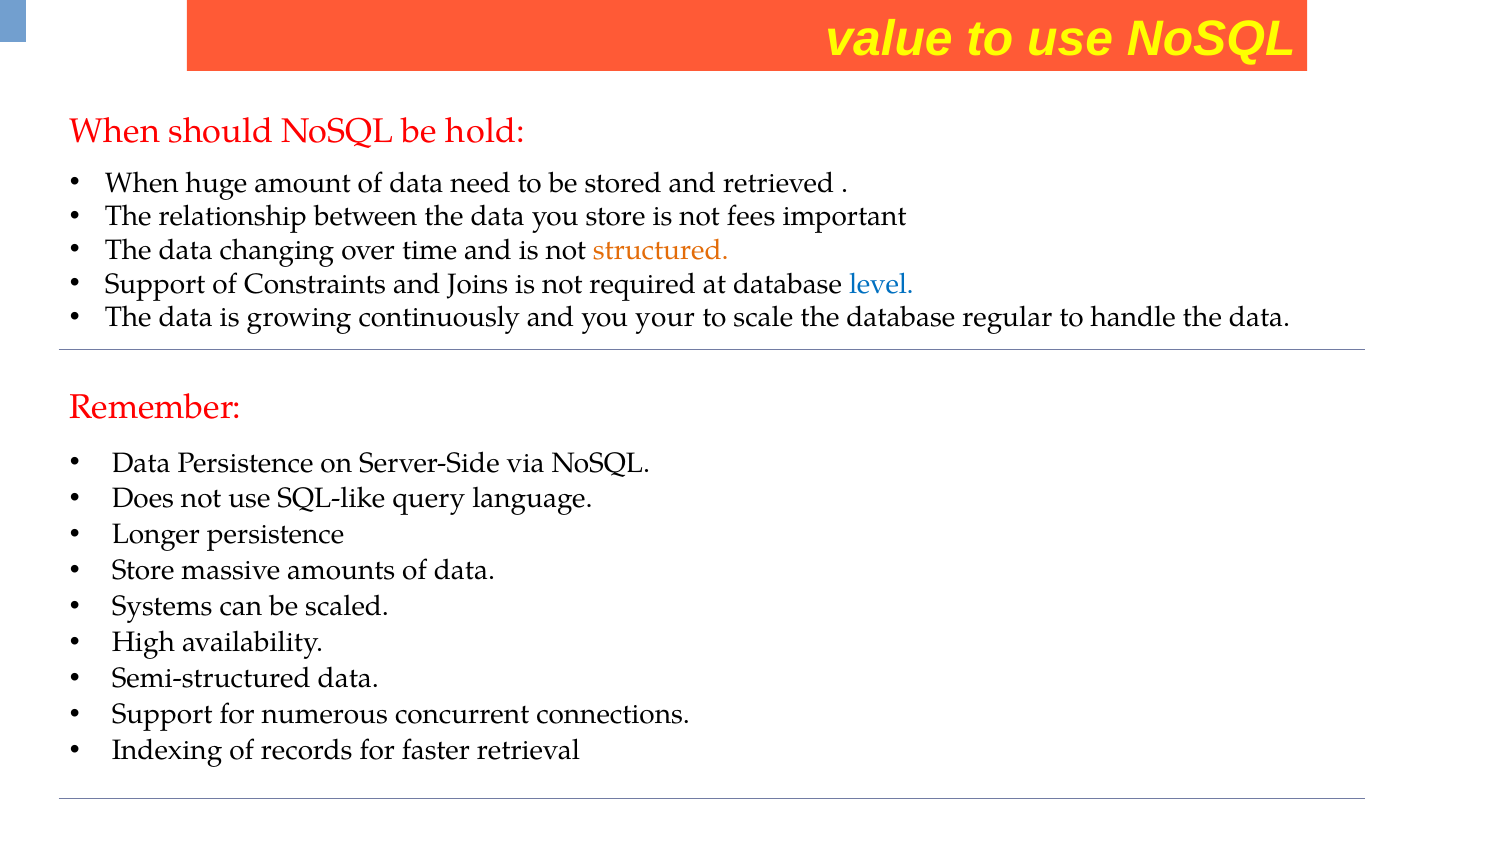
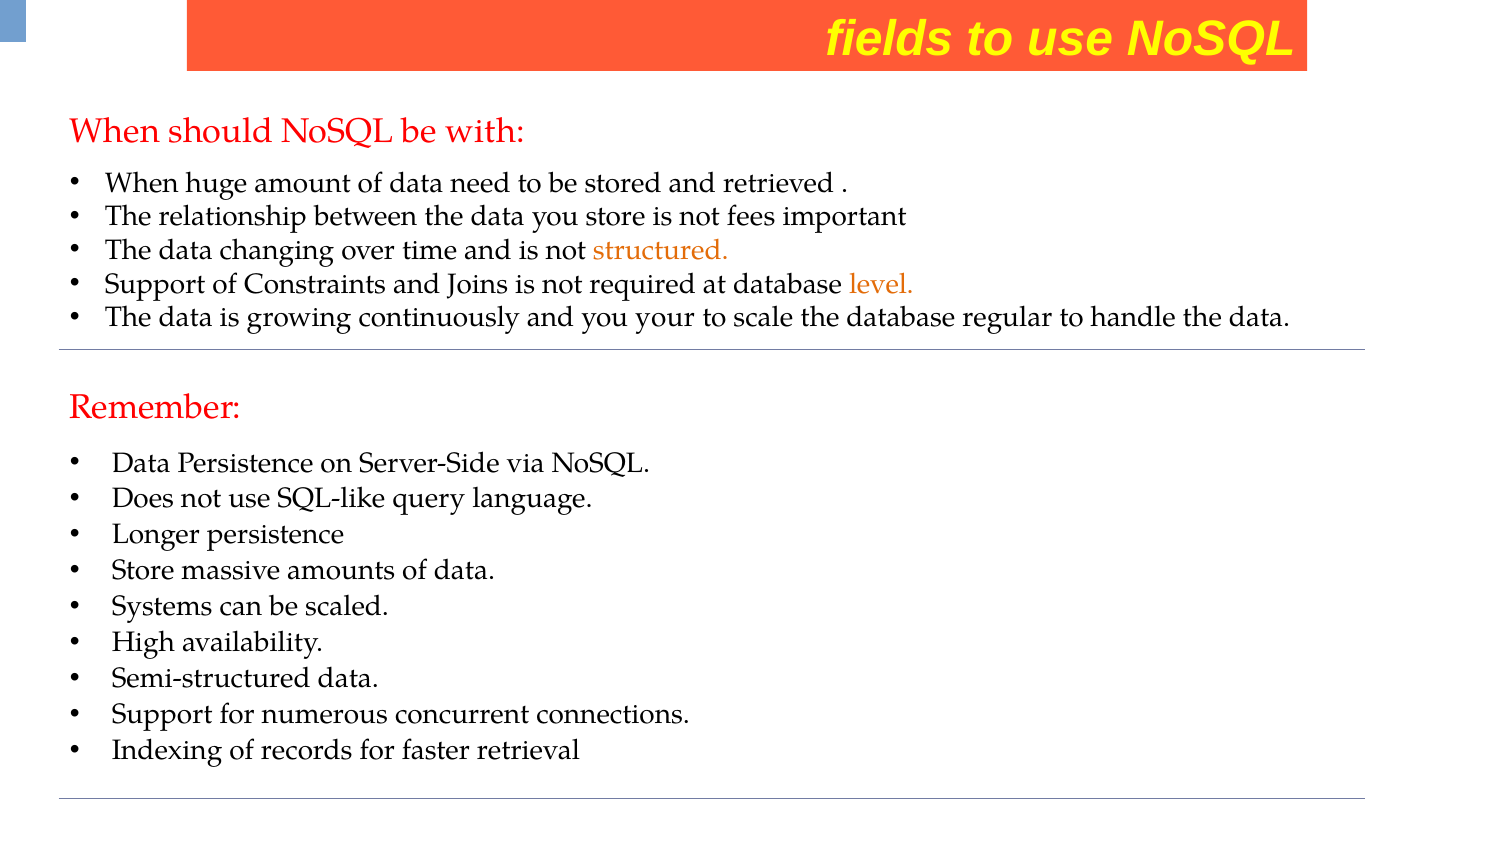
value: value -> fields (889, 39)
hold: hold -> with (486, 131)
level colour: blue -> orange (881, 284)
